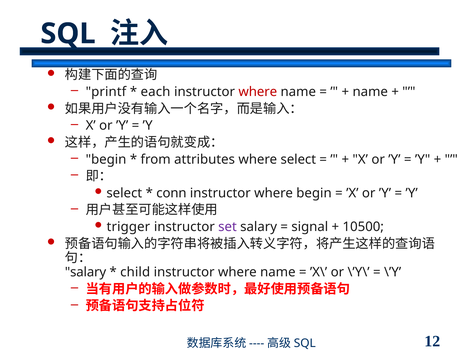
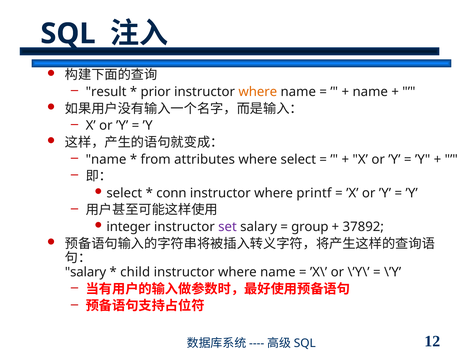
printf: printf -> result (106, 92)
each: each -> prior (156, 92)
where colour: red -> orange (258, 92)
begin: begin -> name (106, 159)
where begin: begin -> printf (314, 193)
trigger: trigger -> integer (129, 227)
signal: signal -> group (310, 227)
10500: 10500 -> 37892 (363, 227)
